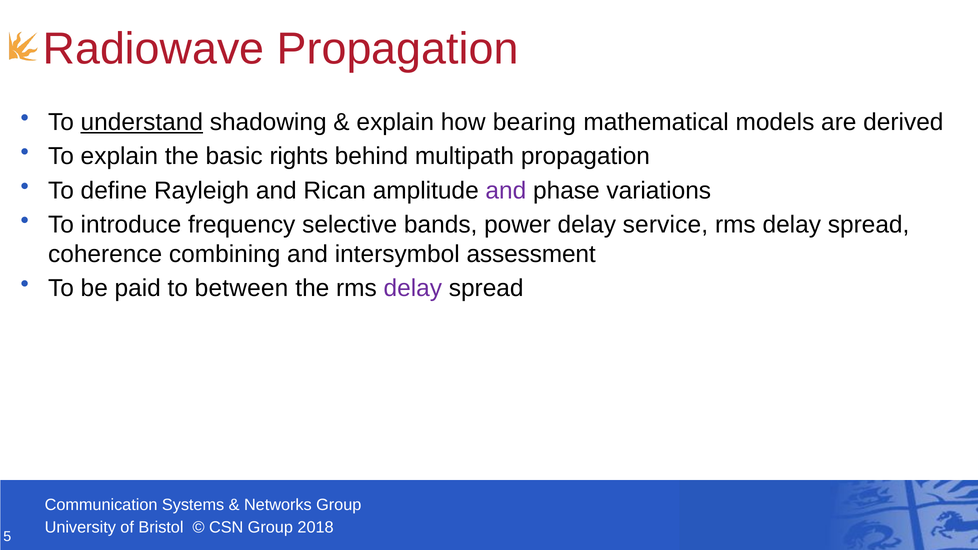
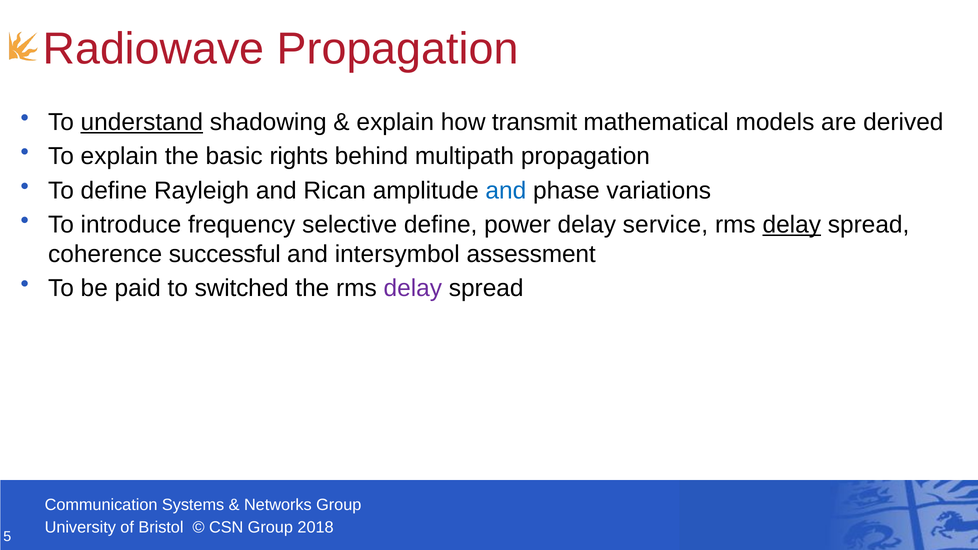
bearing: bearing -> transmit (535, 122)
and colour: purple -> blue (506, 191)
selective bands: bands -> define (441, 225)
delay underline: none -> present (792, 225)
combining: combining -> successful (225, 254)
between: between -> switched (242, 288)
